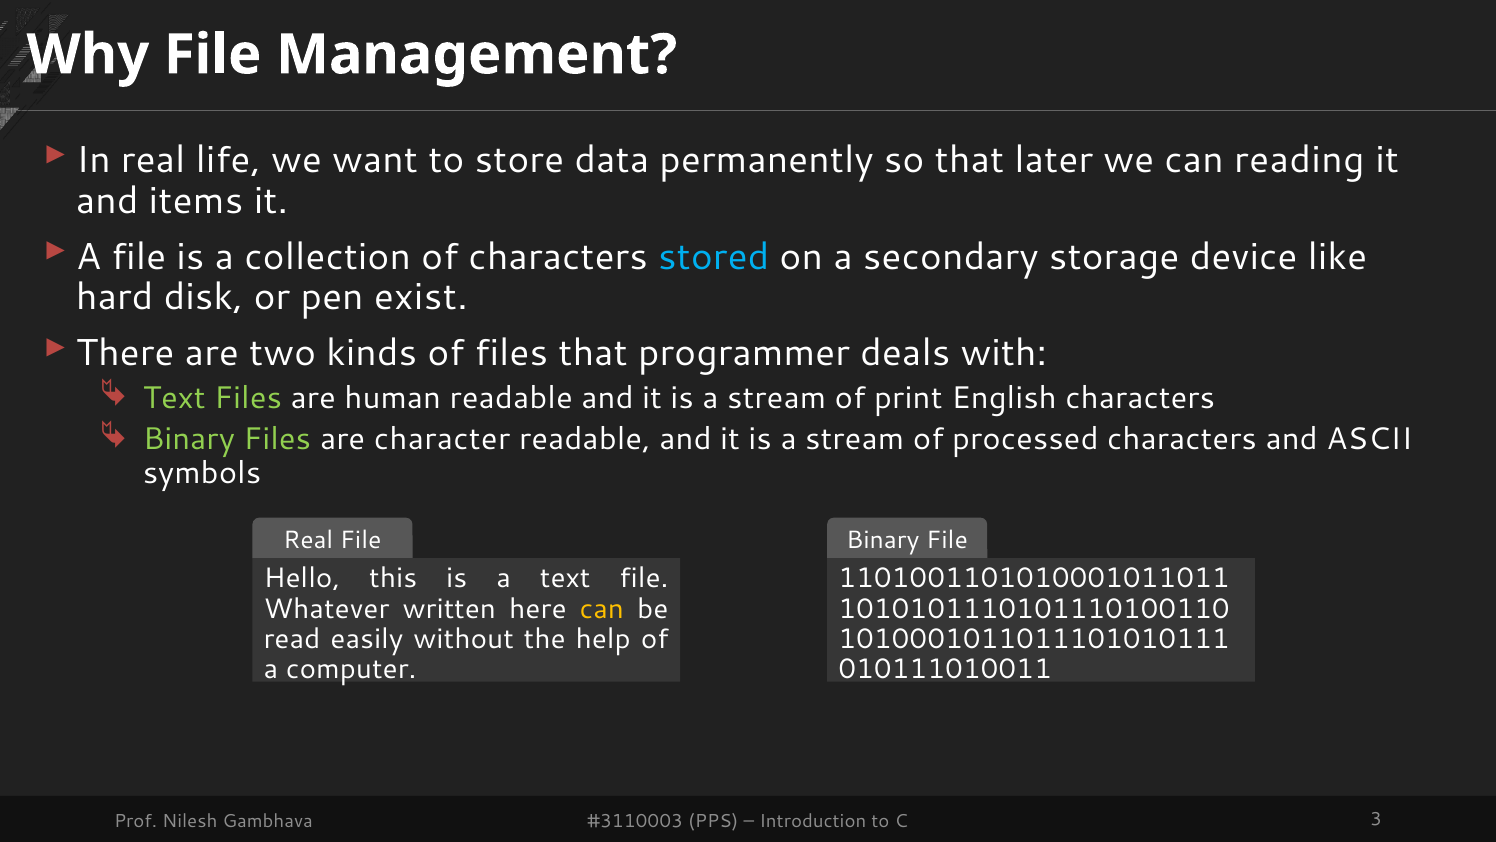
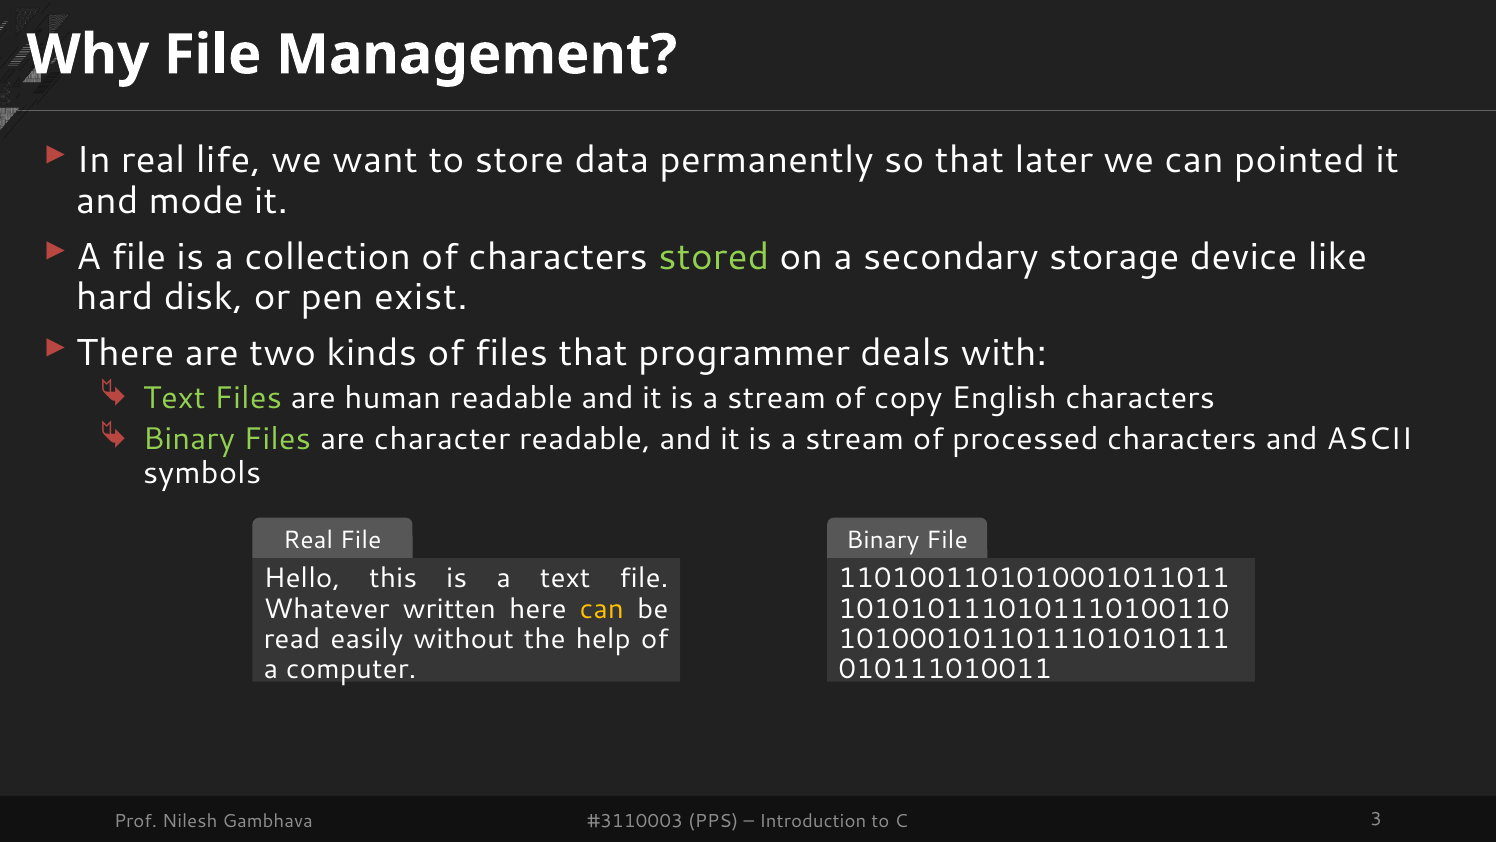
reading: reading -> pointed (1299, 160)
items: items -> mode (196, 201)
stored colour: light blue -> light green (714, 257)
print: print -> copy (908, 398)
